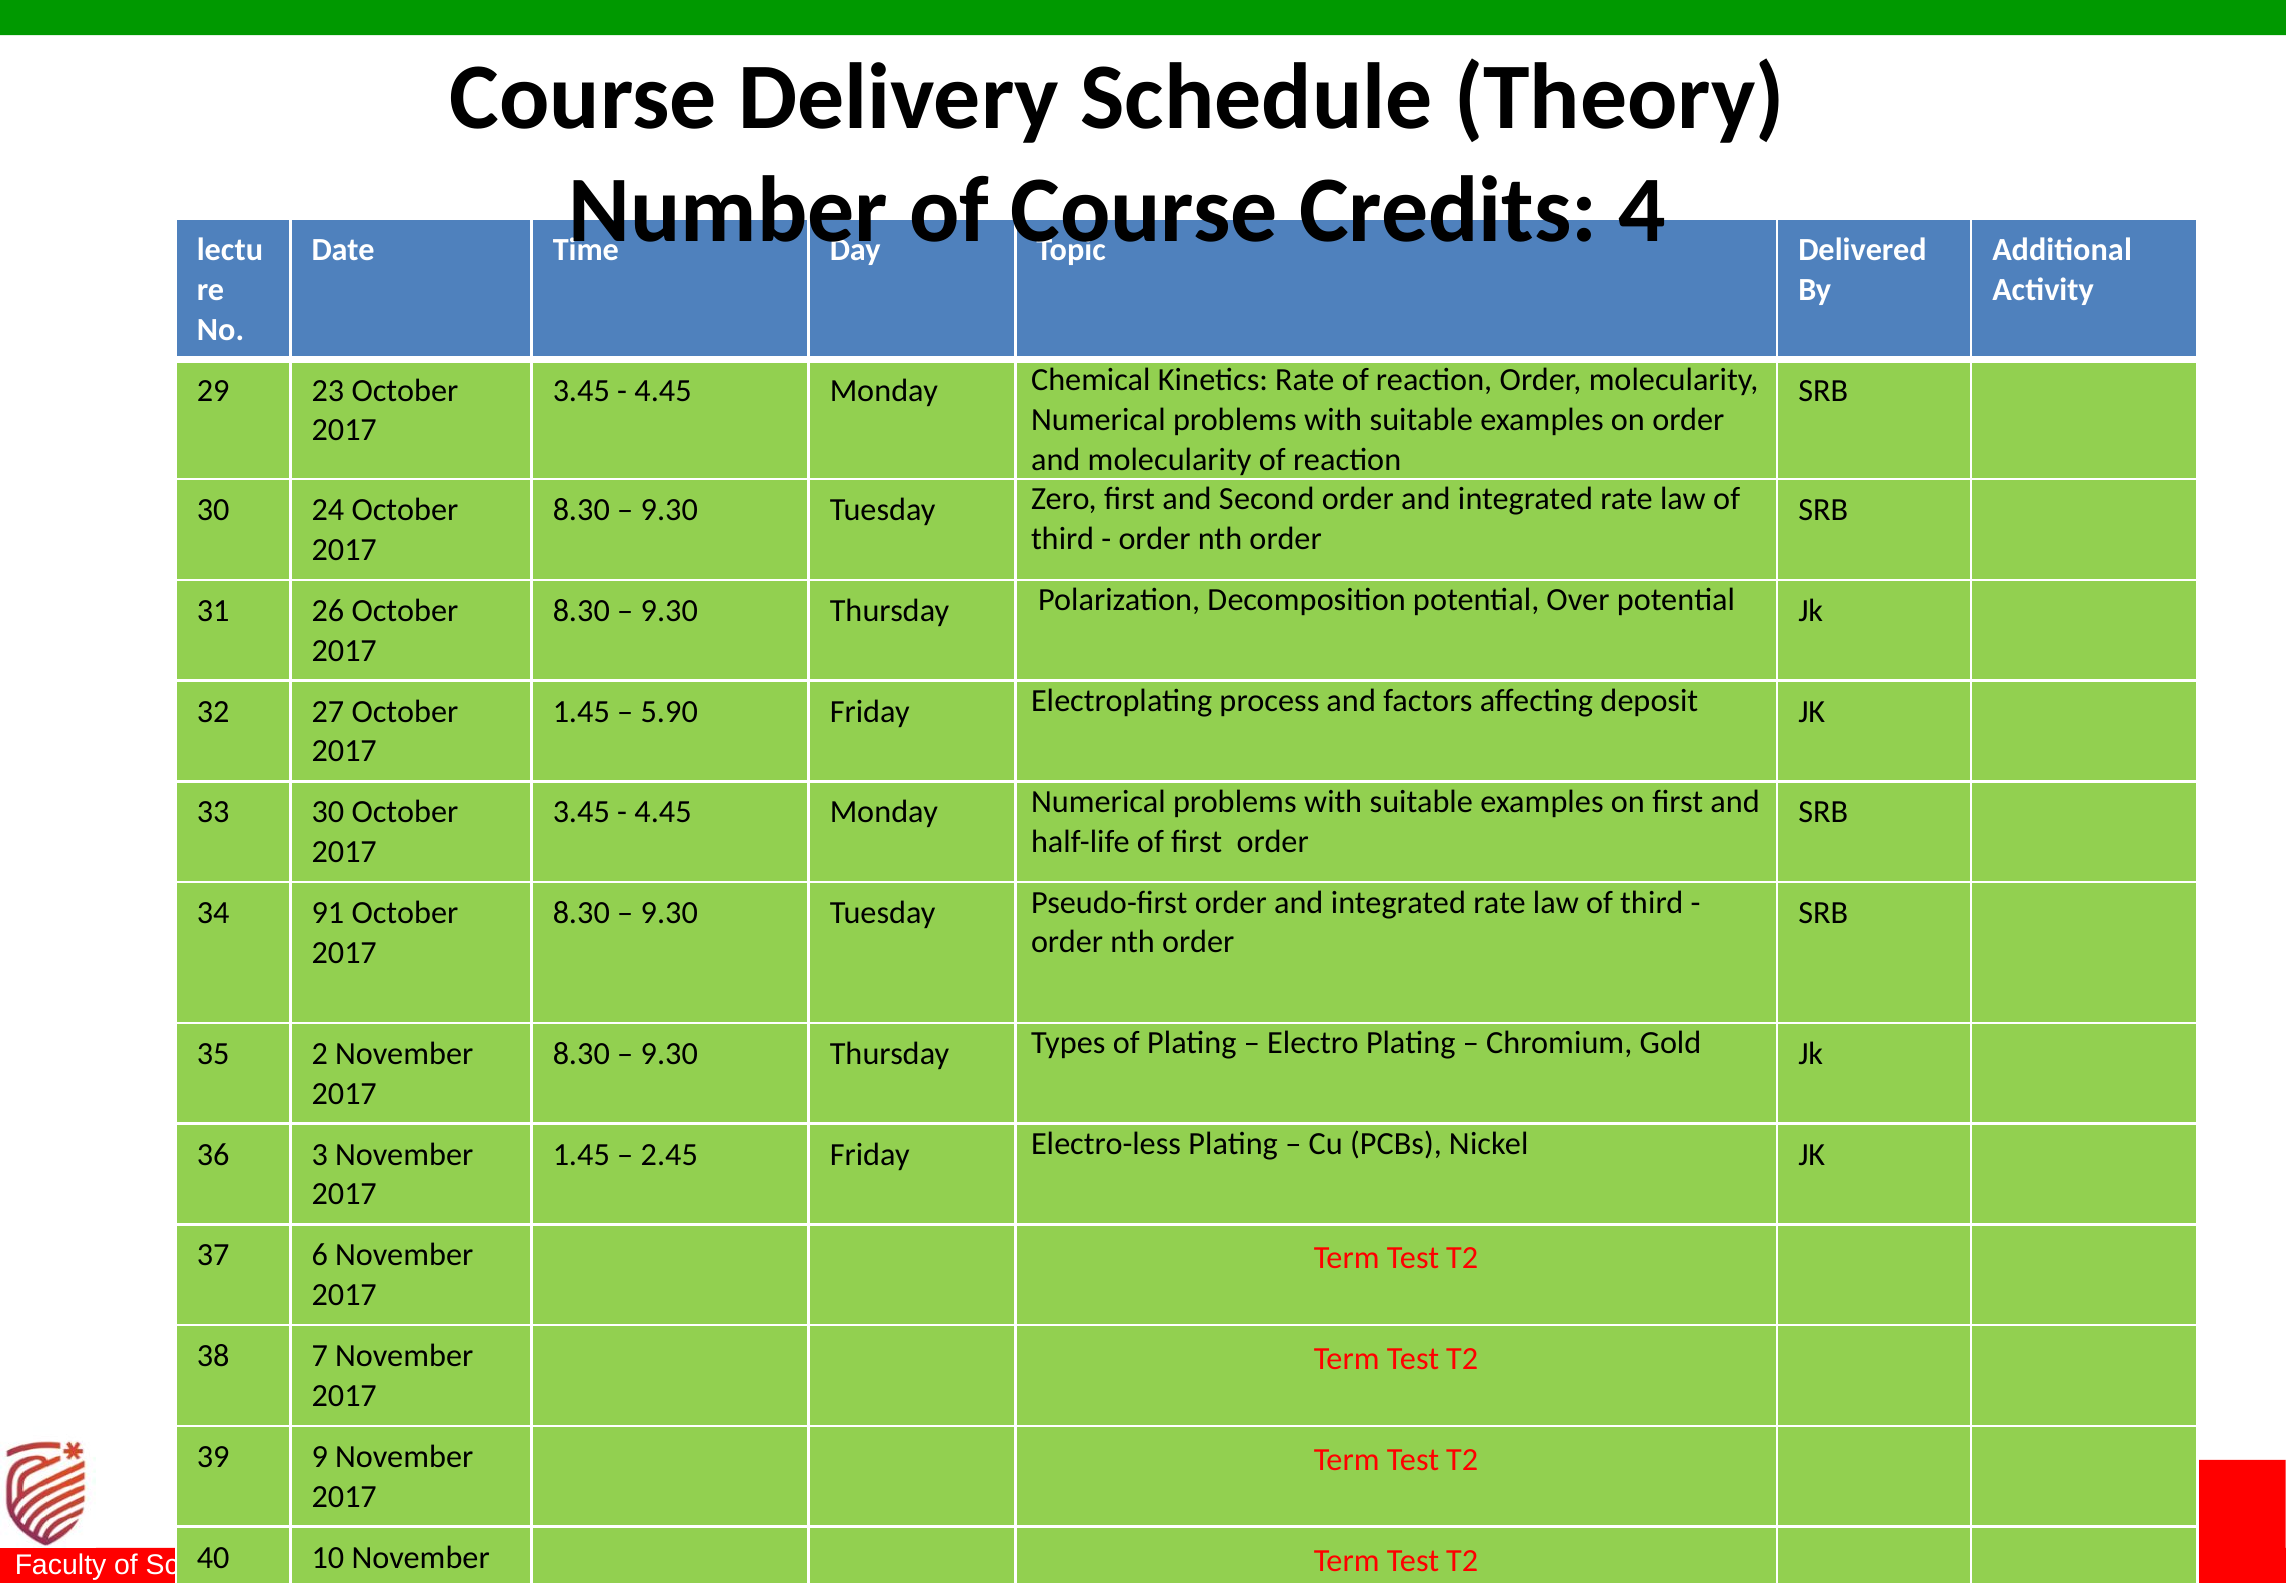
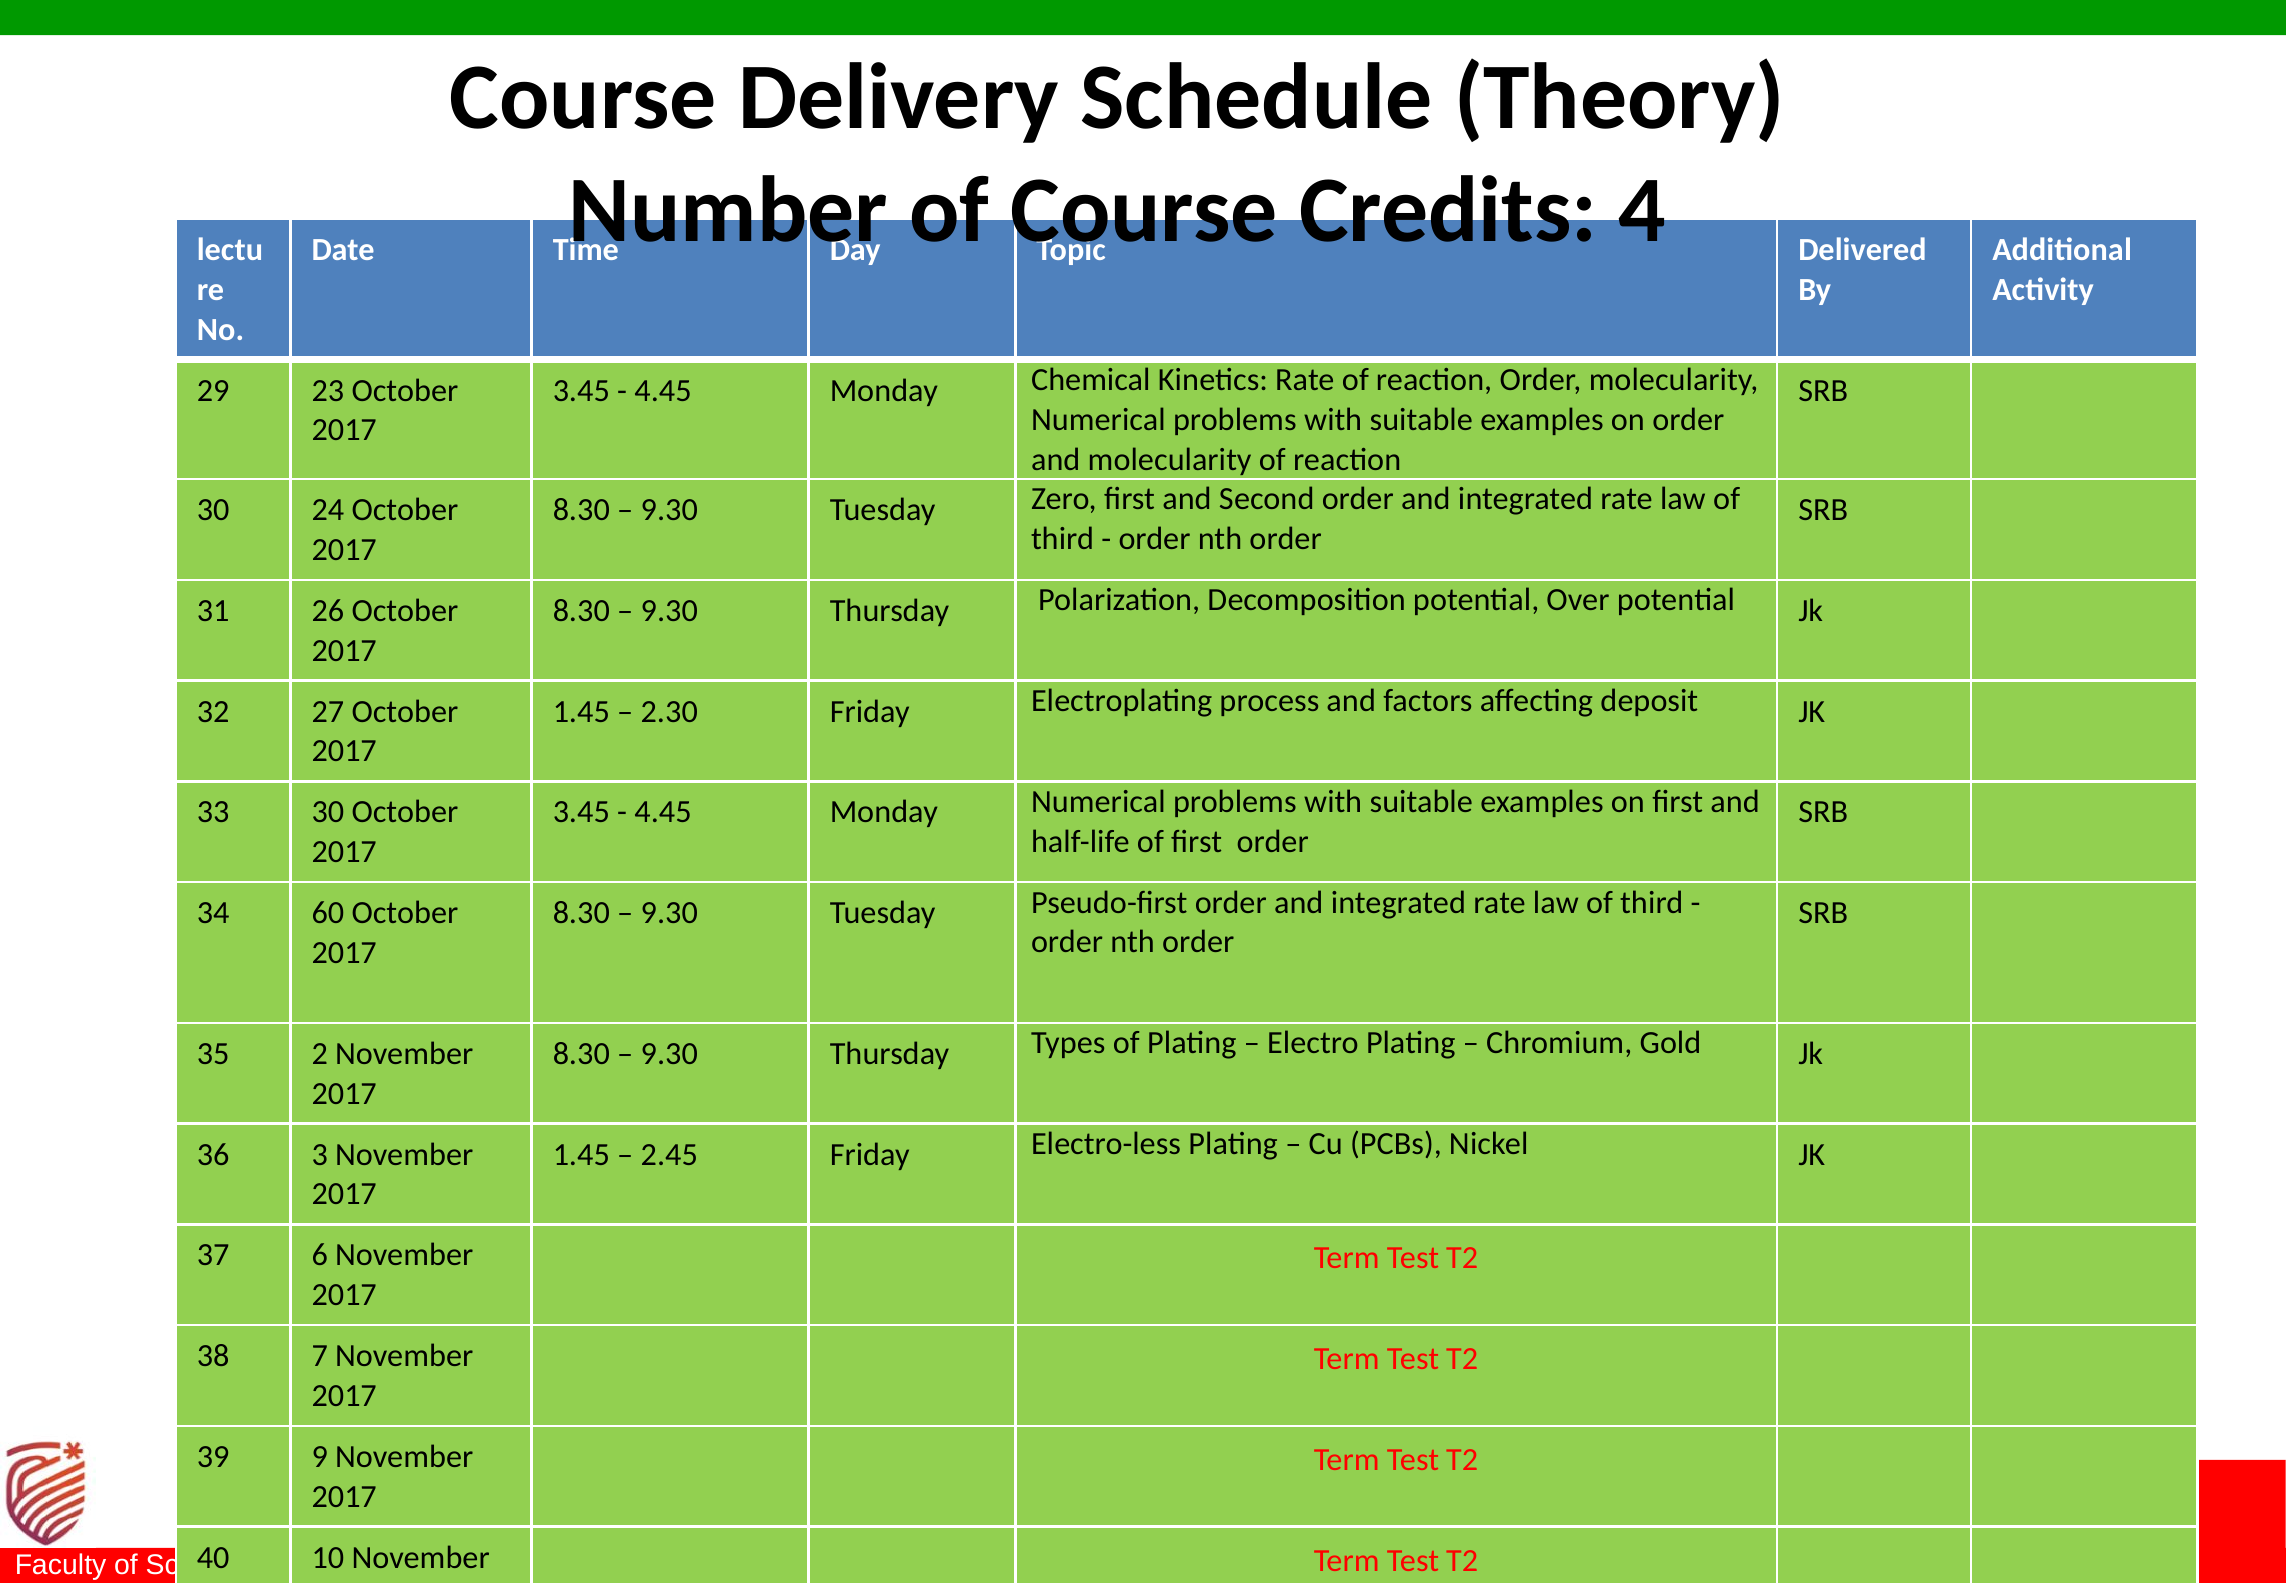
5.90: 5.90 -> 2.30 (669, 711)
91: 91 -> 60 (328, 913)
